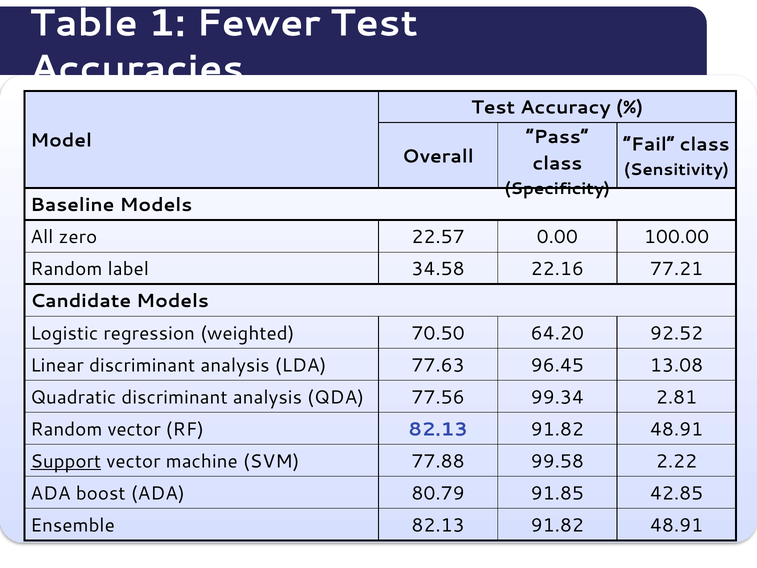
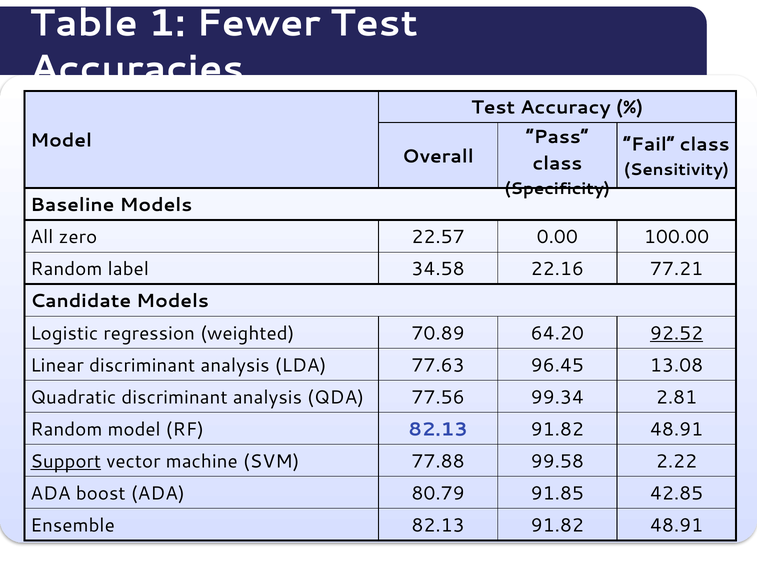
70.50: 70.50 -> 70.89 (438, 333)
92.52 underline: none -> present (677, 333)
Random vector: vector -> model (134, 429)
